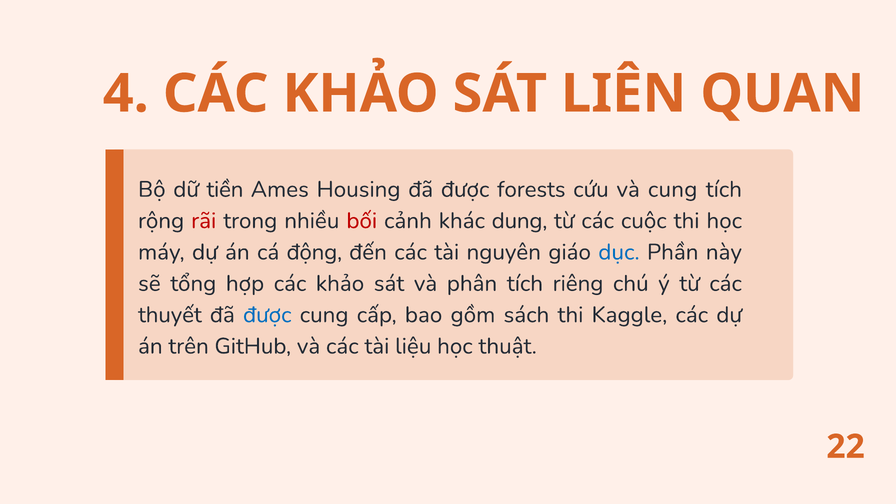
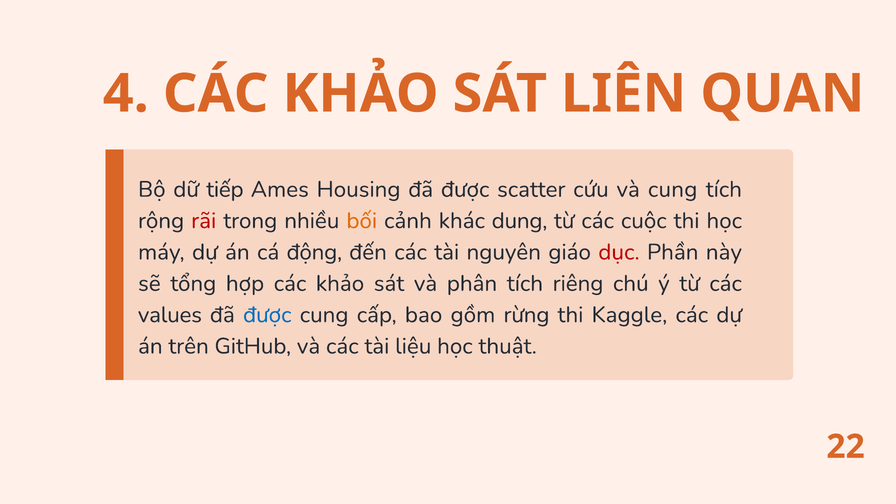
tiền: tiền -> tiếp (225, 189)
forests: forests -> scatter (531, 189)
bối colour: red -> orange (362, 221)
dục colour: blue -> red (619, 252)
thuyết: thuyết -> values (170, 315)
sách: sách -> rừng (526, 315)
